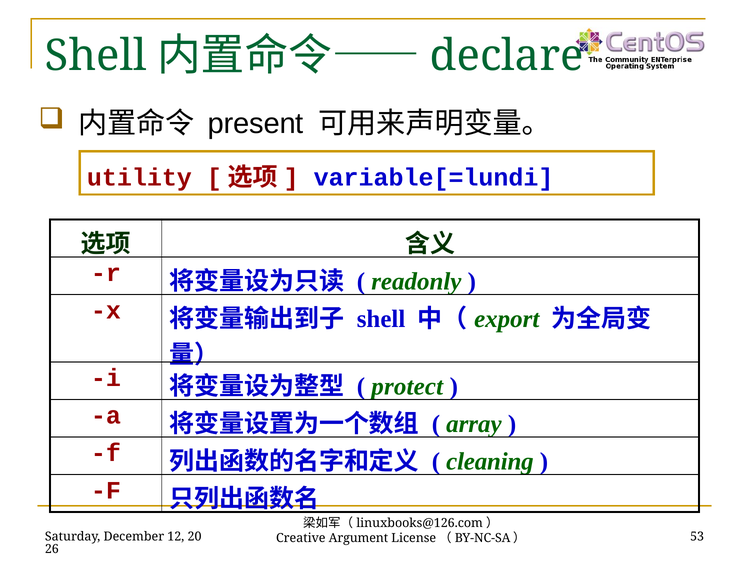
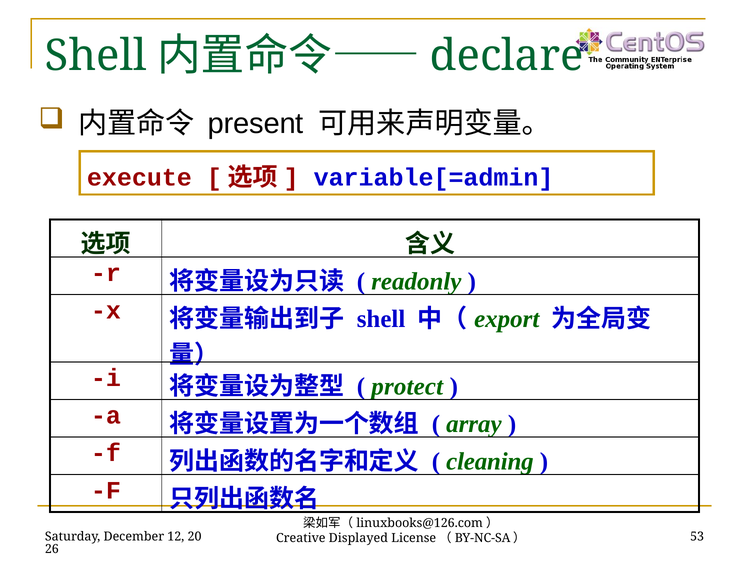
utility: utility -> execute (139, 178)
variable[=lundi: variable[=lundi -> variable[=admin (434, 178)
Argument: Argument -> Displayed (358, 538)
